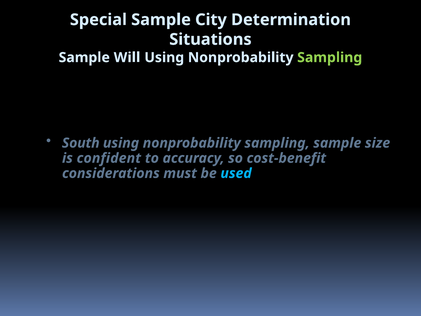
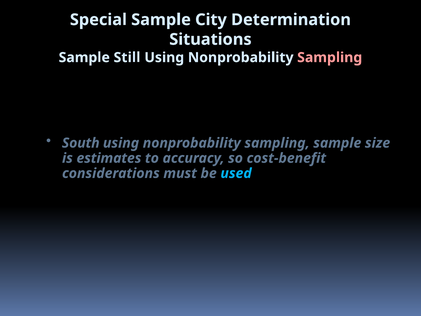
Will: Will -> Still (127, 57)
Sampling colour: light green -> pink (330, 57)
confident: confident -> estimates (109, 158)
